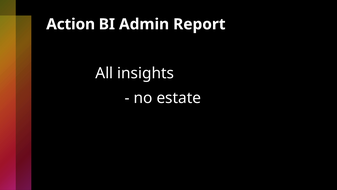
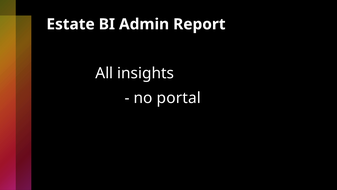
Action: Action -> Estate (71, 24)
estate: estate -> portal (179, 98)
